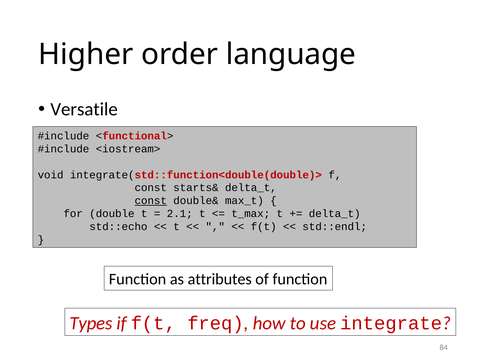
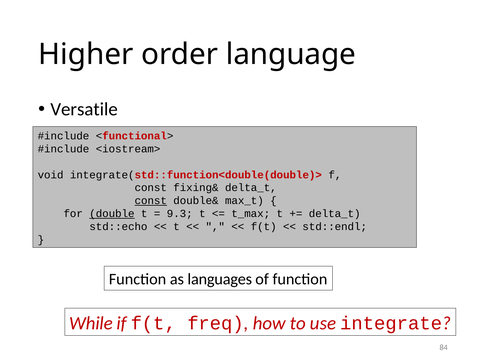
starts&: starts& -> fixing& (196, 188)
double underline: none -> present (112, 214)
2.1: 2.1 -> 9.3 (180, 214)
attributes: attributes -> languages (220, 280)
Types: Types -> While (91, 324)
